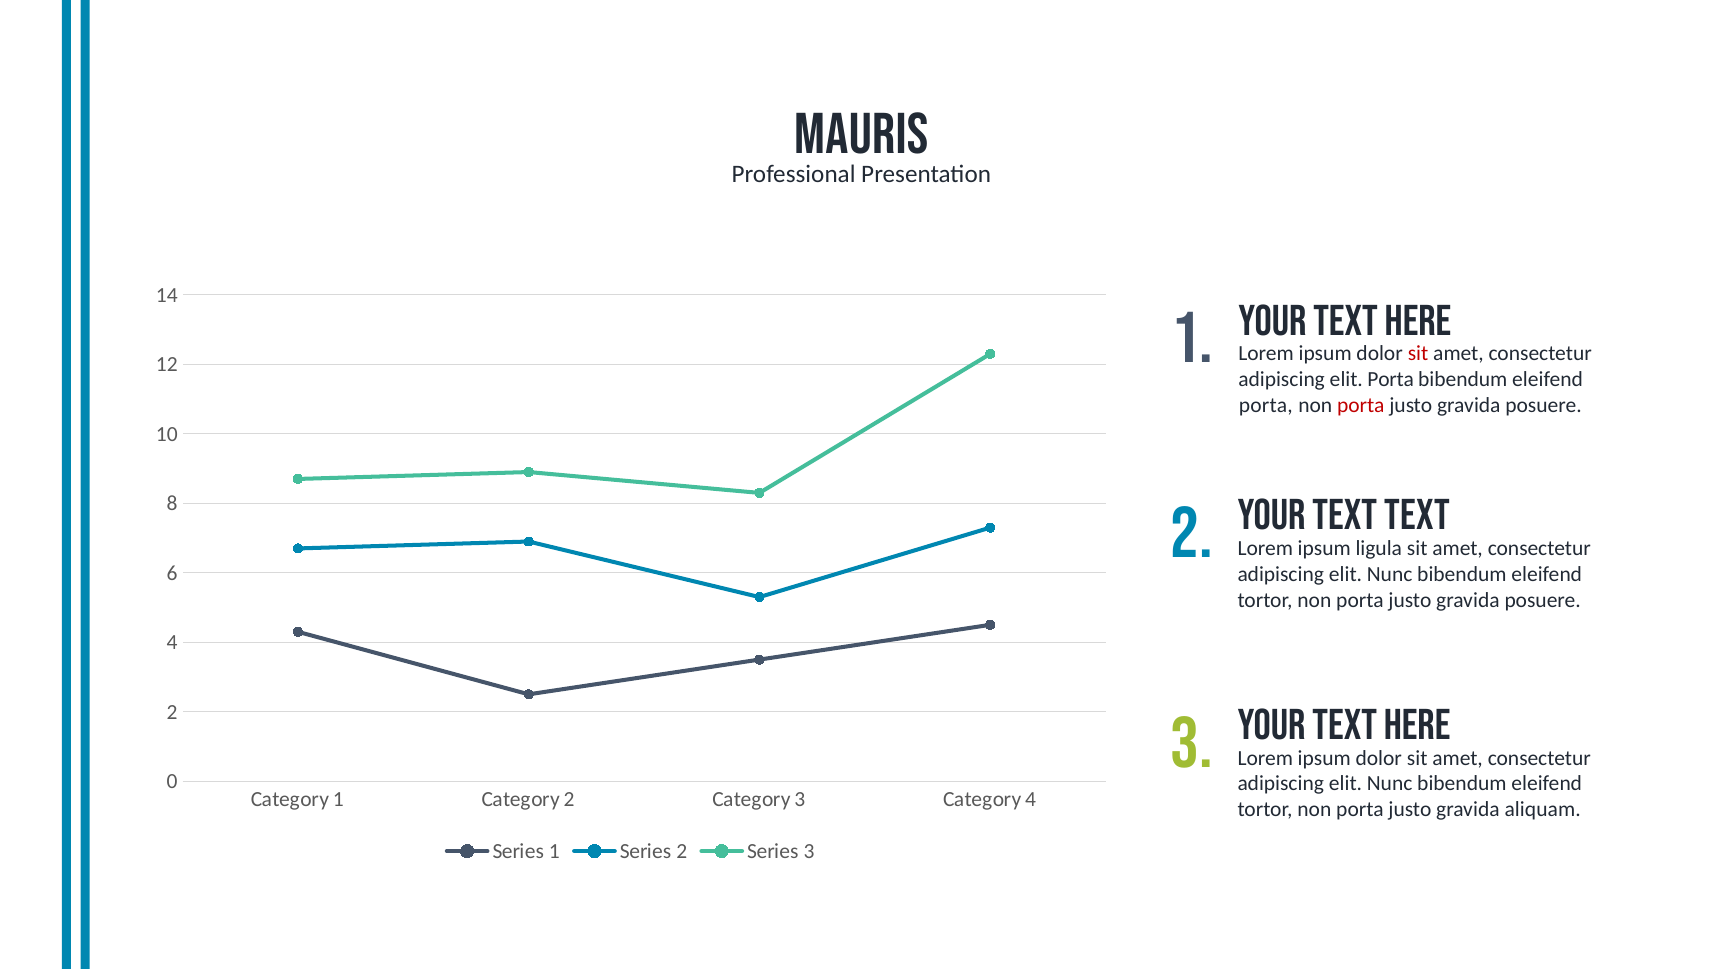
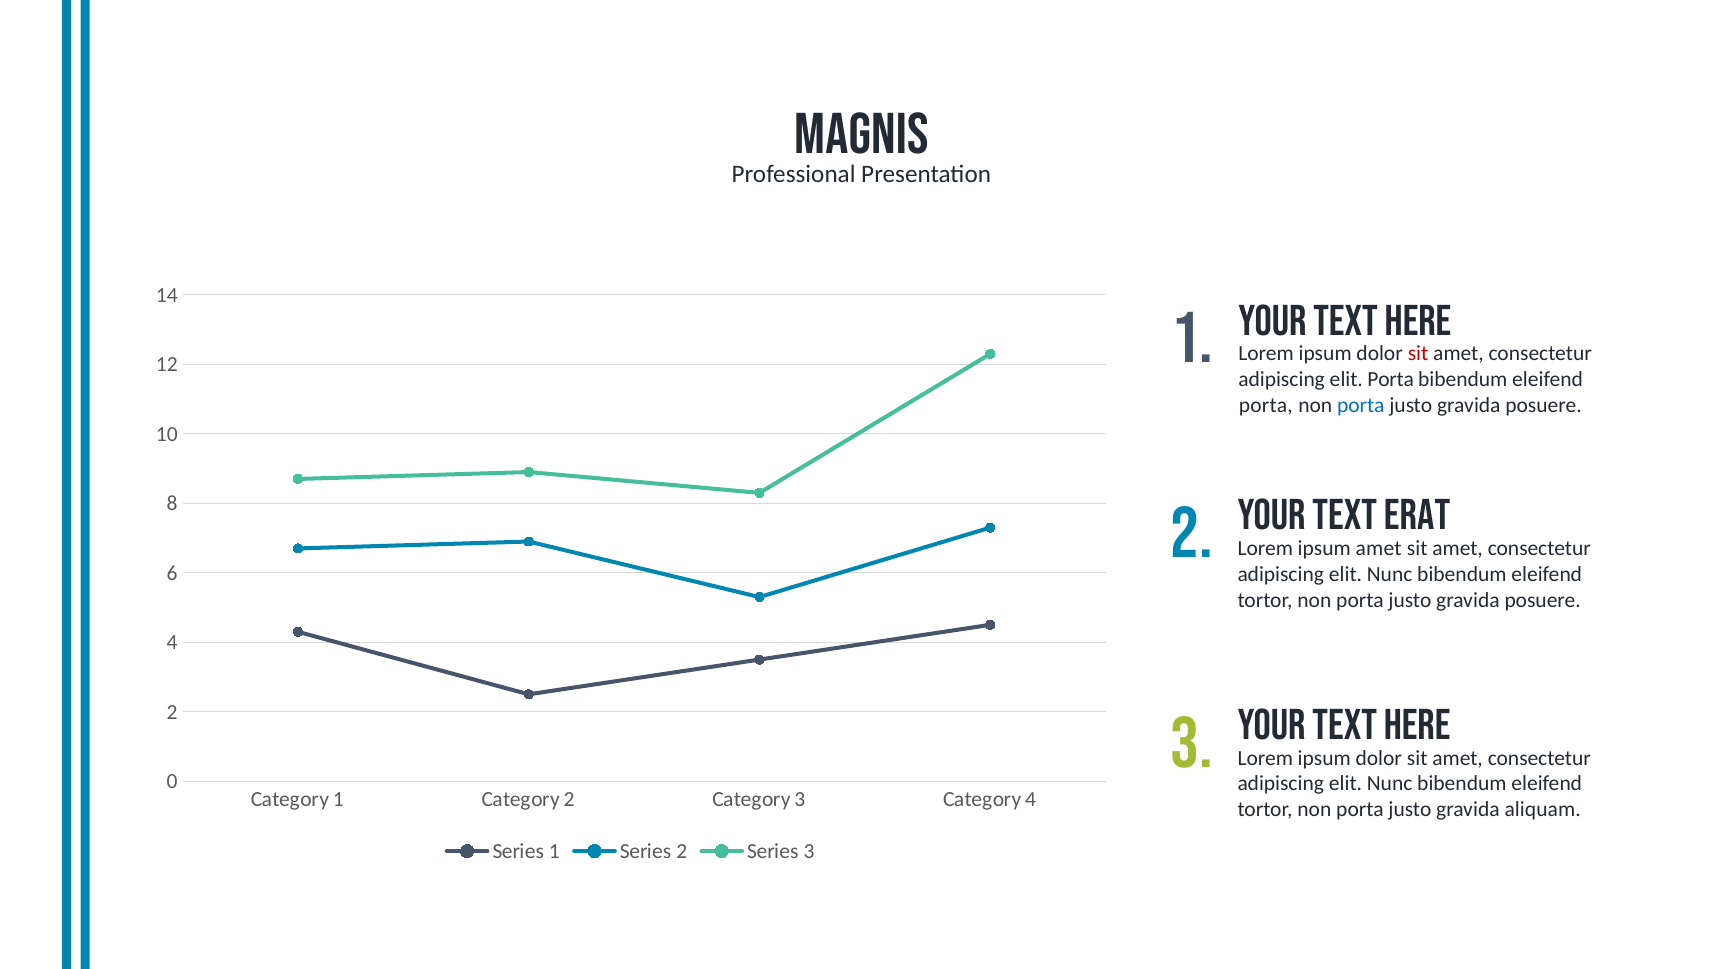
mauris: mauris -> magnis (861, 135)
porta colour: red -> blue (1361, 405)
text text: text -> erat (1417, 516)
ipsum ligula: ligula -> amet (1379, 549)
